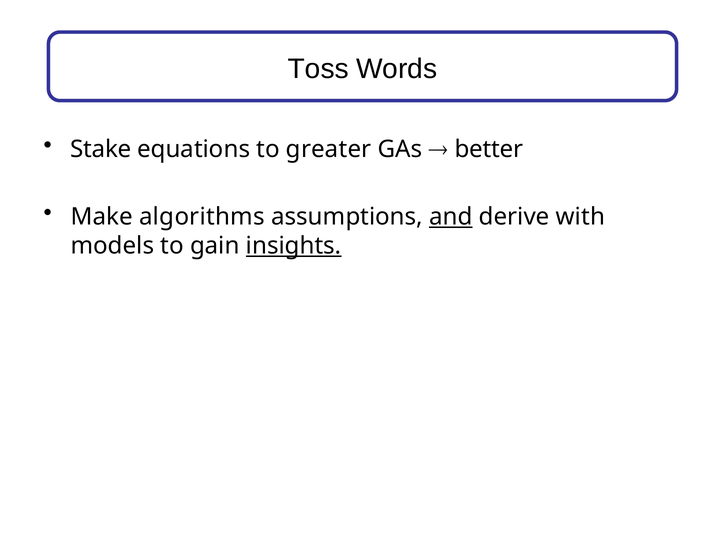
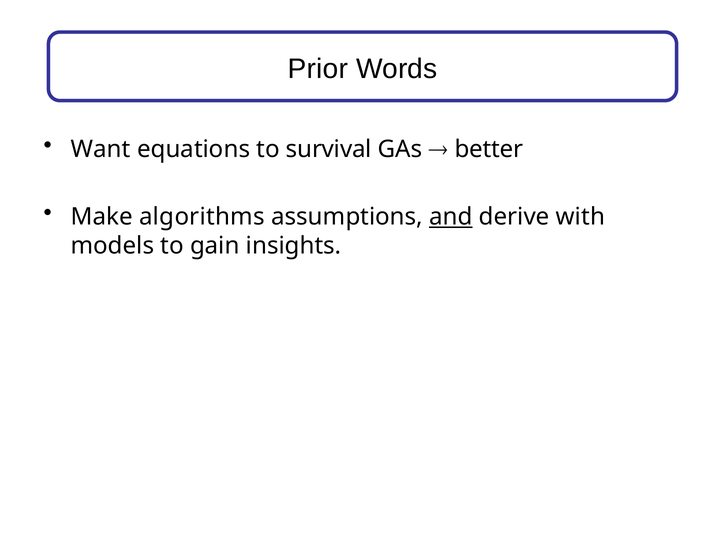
Toss: Toss -> Prior (318, 69)
Stake: Stake -> Want (101, 149)
greater: greater -> survival (329, 149)
insights underline: present -> none (294, 246)
